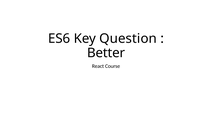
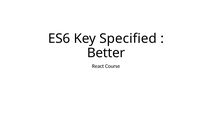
Question: Question -> Specified (128, 39)
